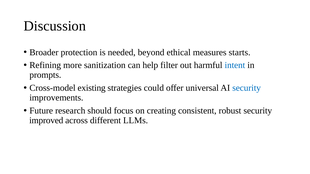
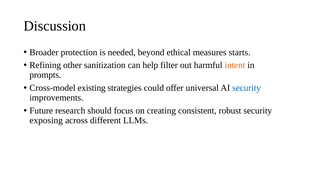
more: more -> other (72, 65)
intent colour: blue -> orange (235, 65)
improved: improved -> exposing (46, 121)
